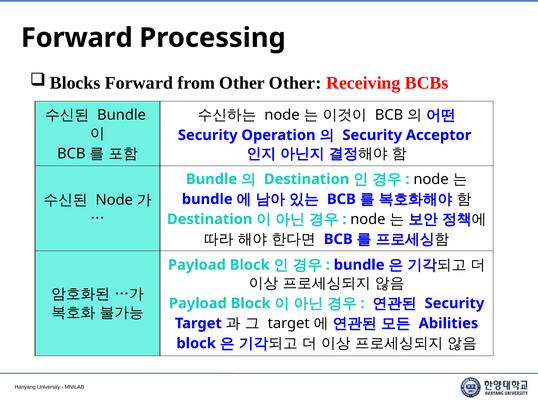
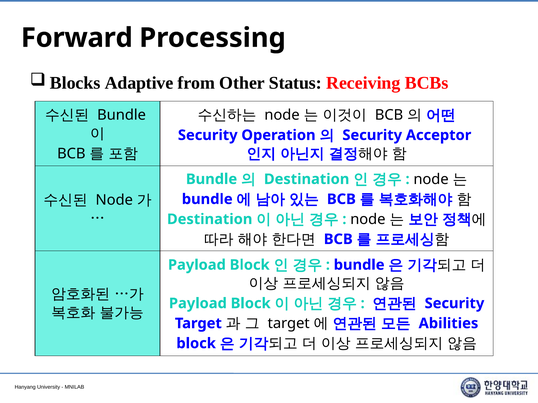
Blocks Forward: Forward -> Adaptive (139, 83)
Other Other: Other -> Status (295, 83)
